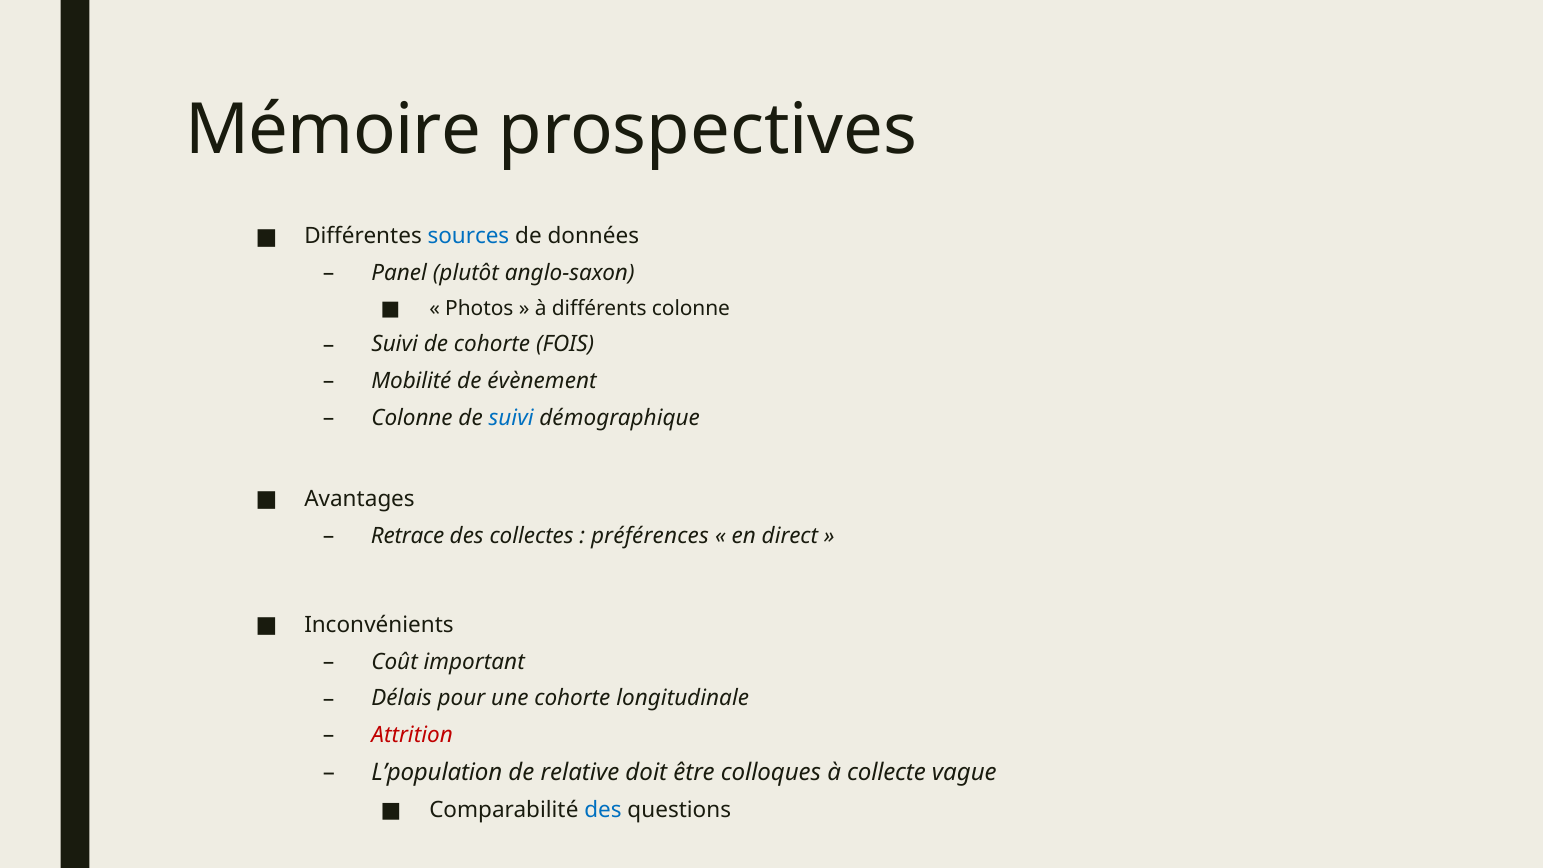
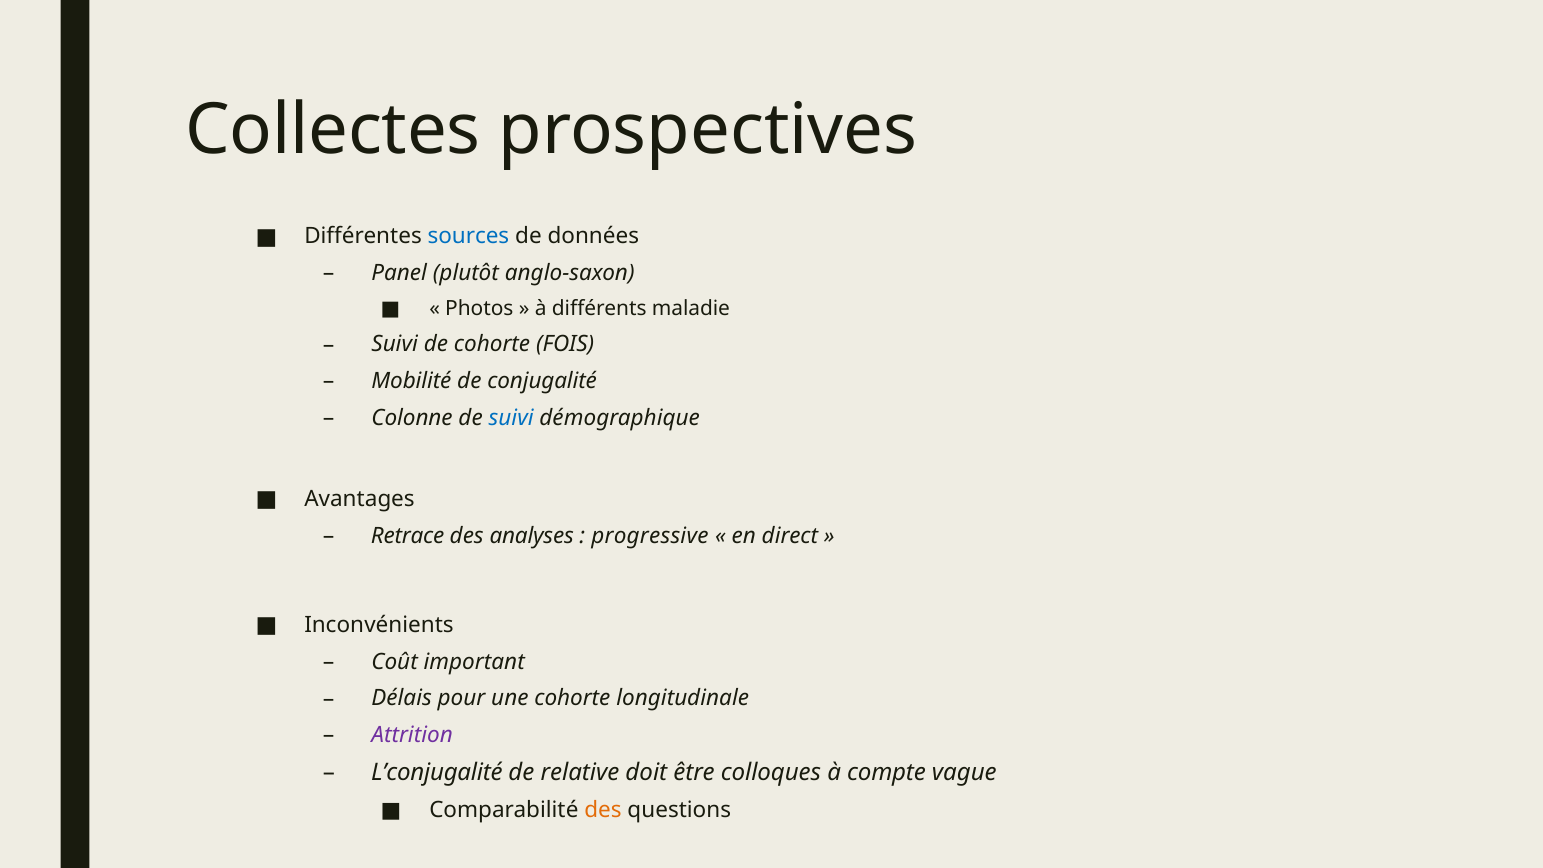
Mémoire: Mémoire -> Collectes (333, 130)
différents colonne: colonne -> maladie (691, 309)
évènement: évènement -> conjugalité (542, 381)
collectes: collectes -> analyses (532, 536)
préférences: préférences -> progressive (650, 536)
Attrition colour: red -> purple (412, 735)
L’population: L’population -> L’conjugalité (437, 773)
collecte: collecte -> compte (886, 773)
des colour: blue -> orange (603, 810)
